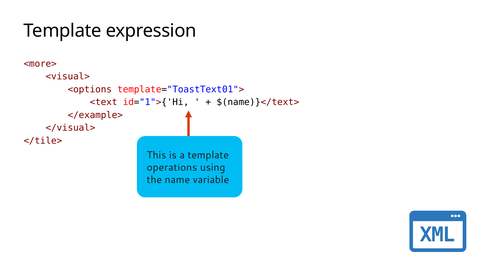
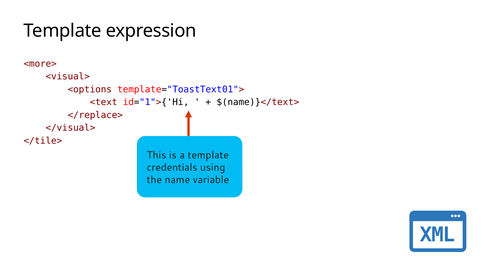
</example>: </example> -> </replace> (95, 115)
operations: operations -> credentials (172, 167)
